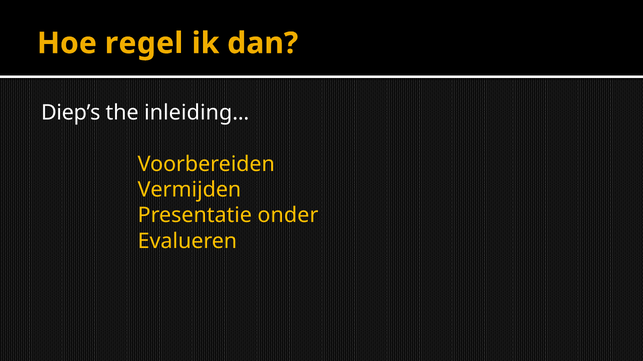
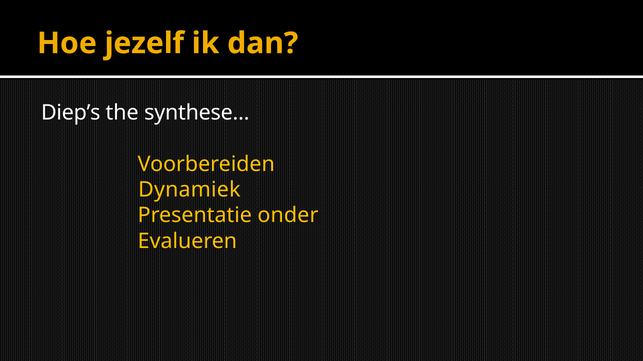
regel: regel -> jezelf (144, 43)
inleiding…: inleiding… -> synthese… (197, 113)
Vermijden: Vermijden -> Dynamiek (189, 190)
